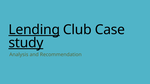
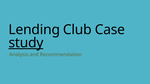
Lending underline: present -> none (34, 30)
